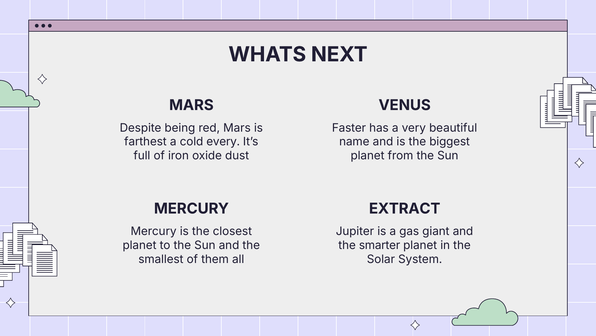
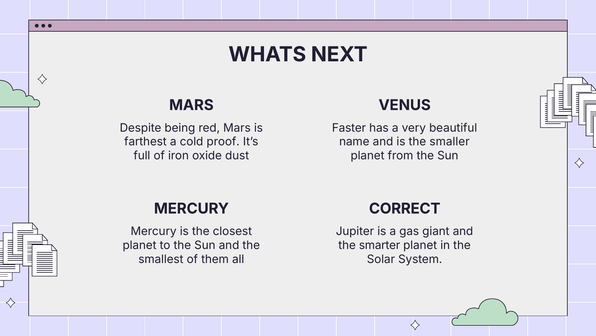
every: every -> proof (223, 141)
biggest: biggest -> smaller (450, 141)
EXTRACT: EXTRACT -> CORRECT (405, 208)
